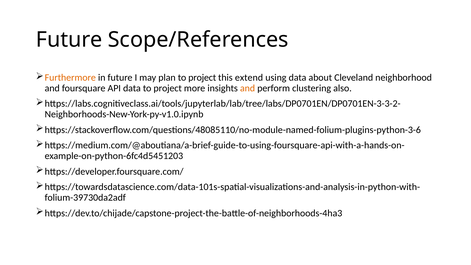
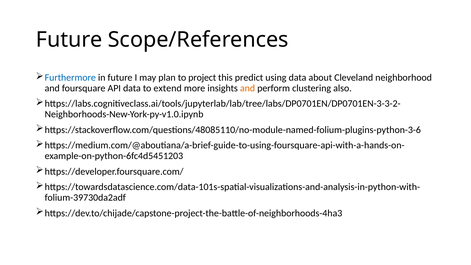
Furthermore colour: orange -> blue (70, 78)
extend: extend -> predict (249, 78)
data to project: project -> extend (168, 88)
